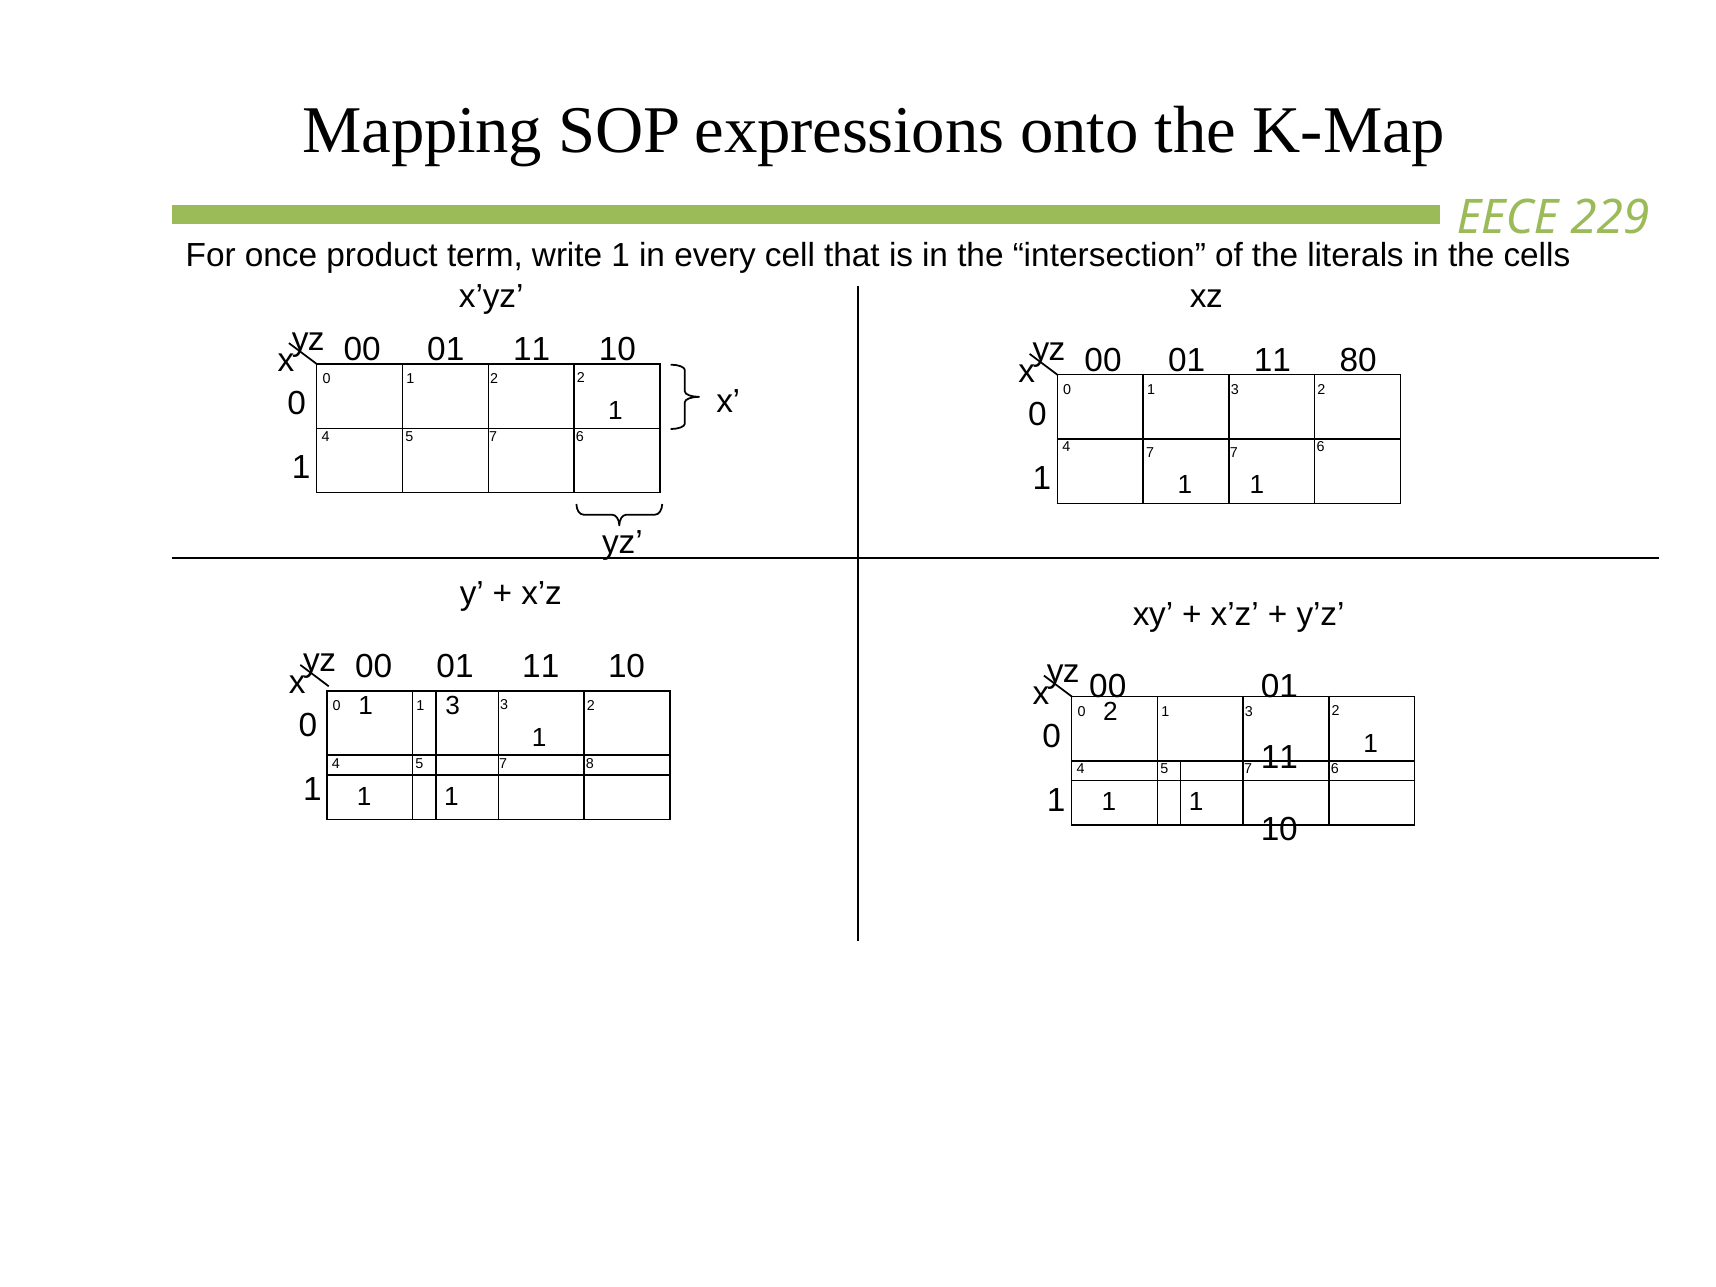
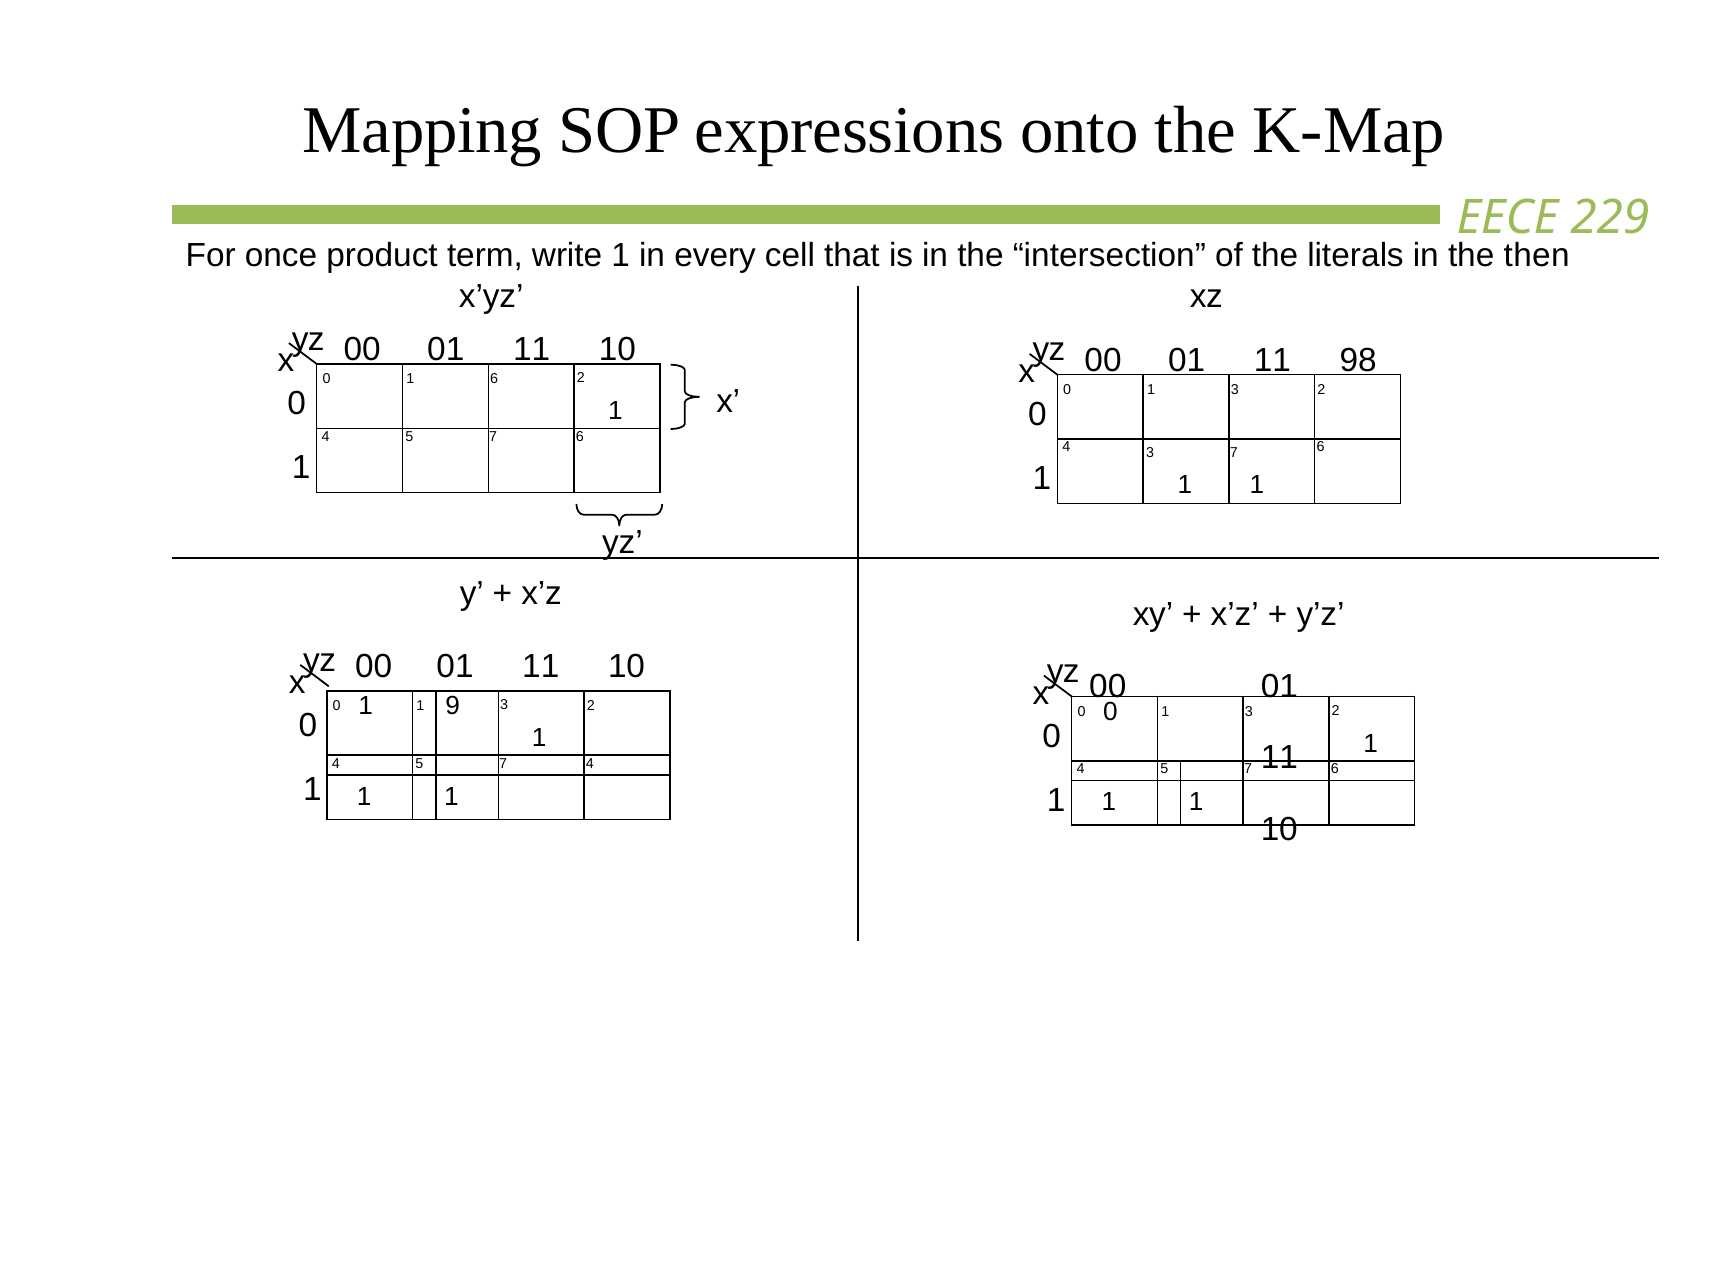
cells: cells -> then (1537, 256)
80: 80 -> 98 (1358, 361)
0 1 2: 2 -> 6 (494, 379)
4 7: 7 -> 3 (1150, 453)
1 1 3: 3 -> 9 (453, 706)
0 2: 2 -> 0 (1111, 712)
7 8: 8 -> 4 (590, 763)
